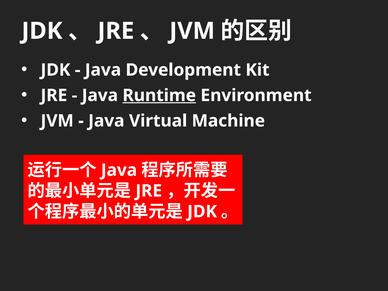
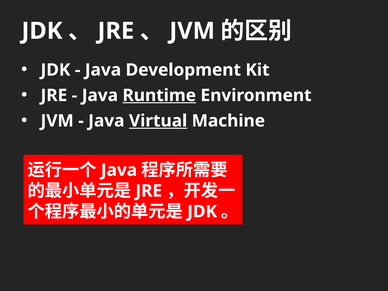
Virtual underline: none -> present (158, 121)
